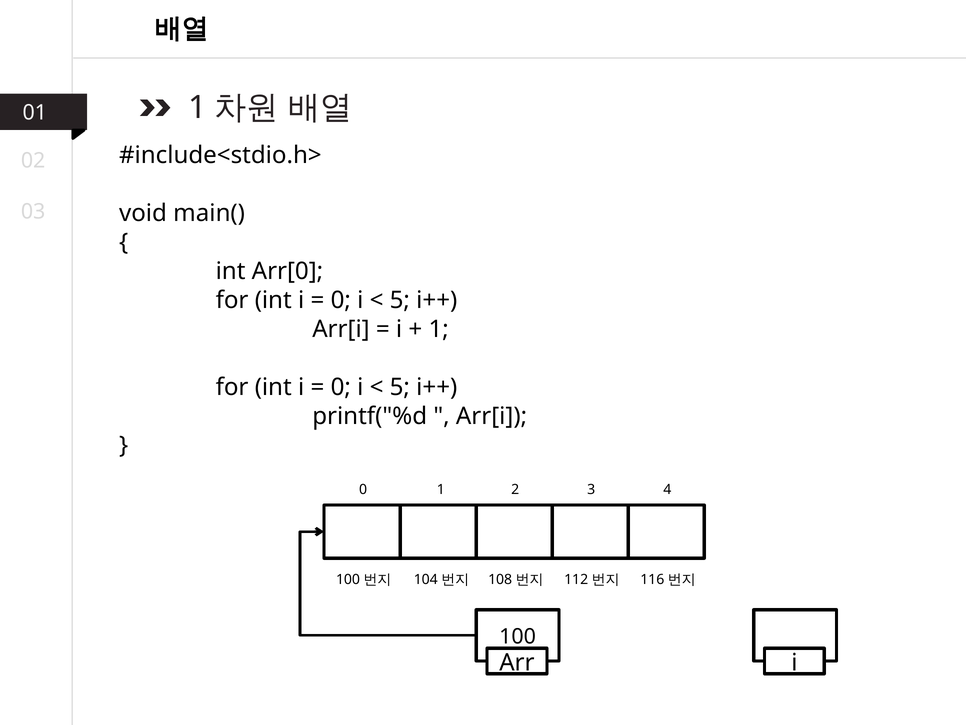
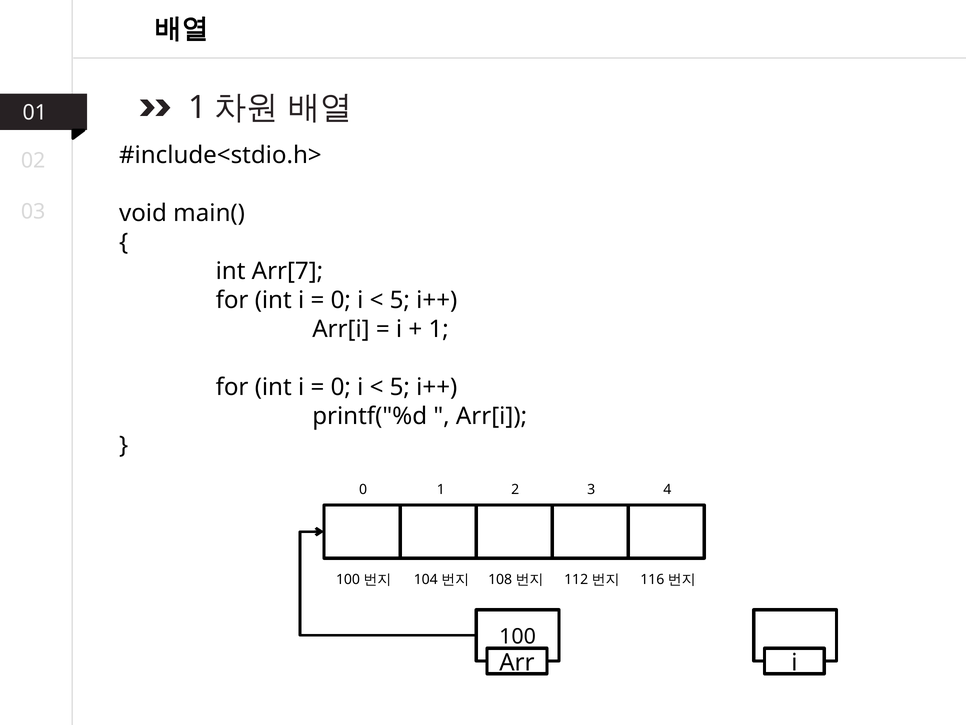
Arr[0: Arr[0 -> Arr[7 (287, 271)
